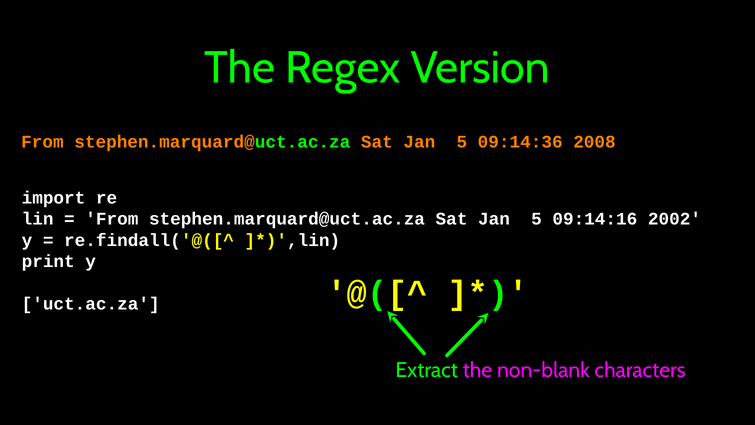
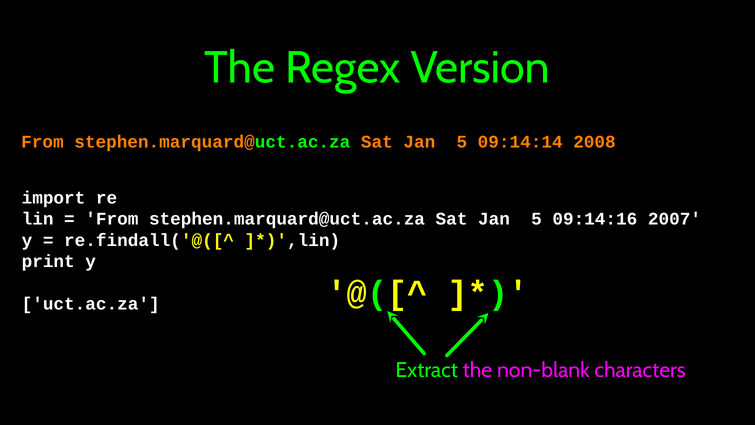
09:14:36: 09:14:36 -> 09:14:14 (520, 142)
2002: 2002 -> 2007 (674, 219)
